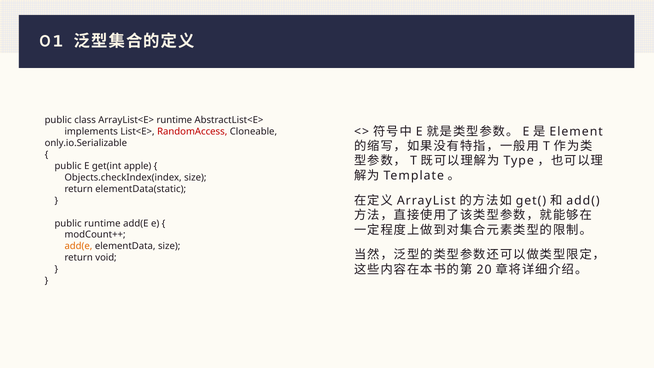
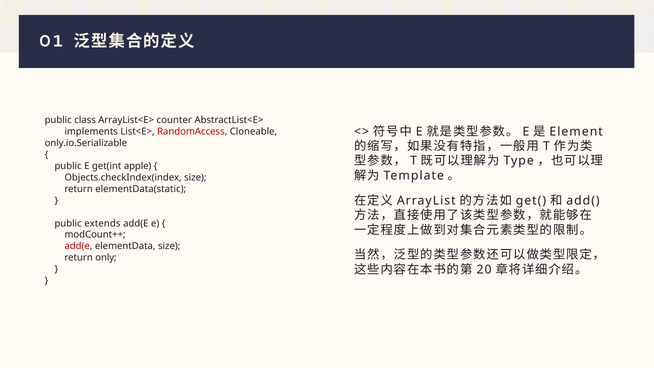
ArrayList<E> runtime: runtime -> counter (174, 120)
public runtime: runtime -> extends (102, 223)
add(e colour: orange -> red (78, 246)
void: void -> only (106, 258)
